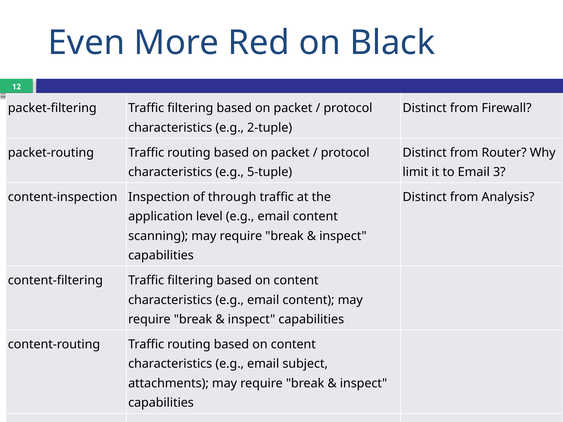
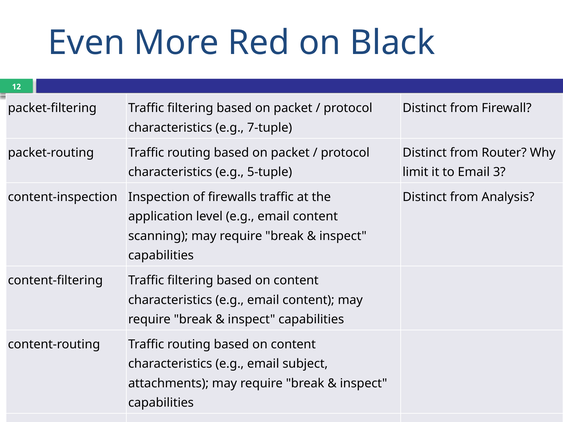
2-tuple: 2-tuple -> 7-tuple (270, 128)
of through: through -> firewalls (232, 197)
